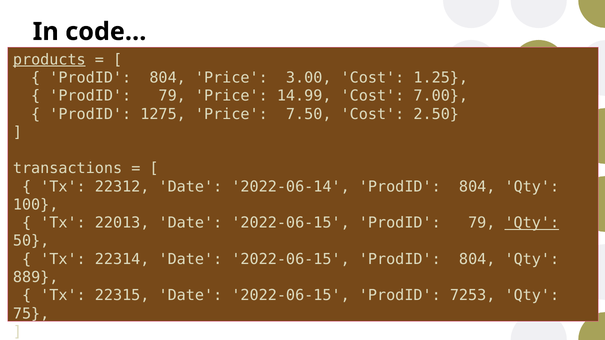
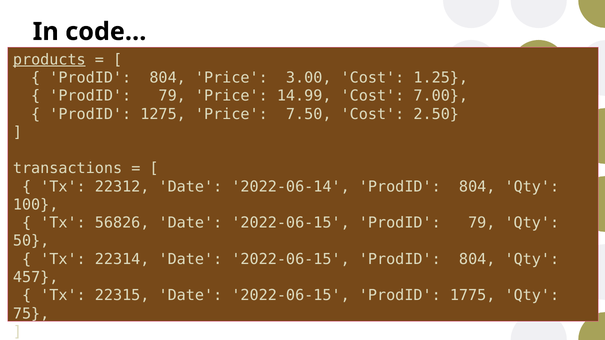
22013: 22013 -> 56826 (122, 223)
Qty underline: present -> none (532, 223)
889: 889 -> 457 (36, 278)
7253: 7253 -> 1775 (473, 296)
